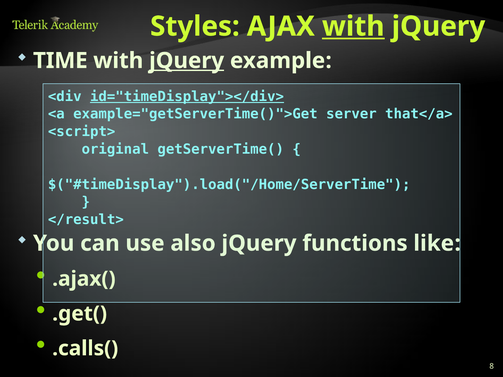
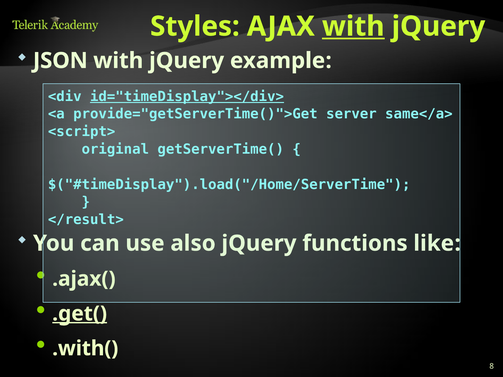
TIME: TIME -> JSON (60, 61)
jQuery underline: present -> none (187, 61)
example="getServerTime()">Get: example="getServerTime()">Get -> provide="getServerTime()">Get (195, 114)
that</a>: that</a> -> same</a> (419, 114)
.get( underline: none -> present (80, 314)
.calls(: .calls( -> .with( (85, 349)
